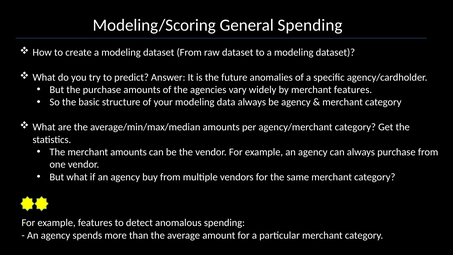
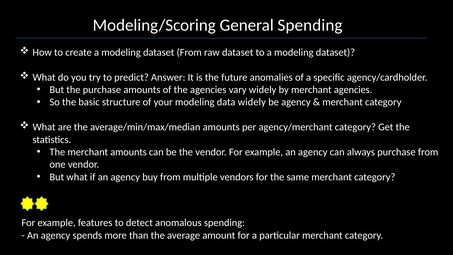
merchant features: features -> agencies (353, 90)
data always: always -> widely (252, 102)
